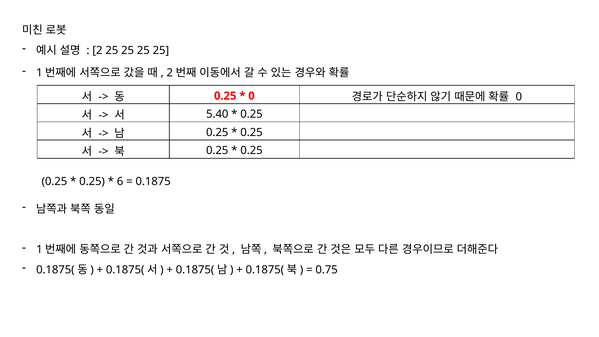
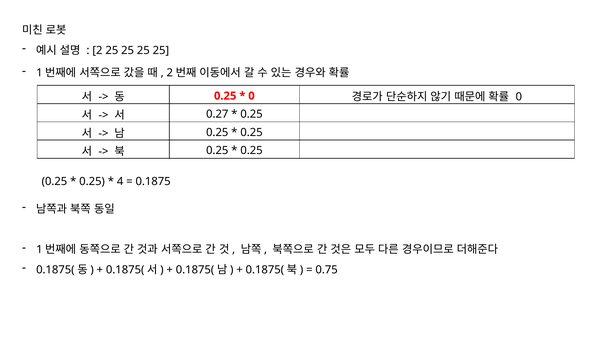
5.40: 5.40 -> 0.27 (217, 114)
6: 6 -> 4 (120, 181)
